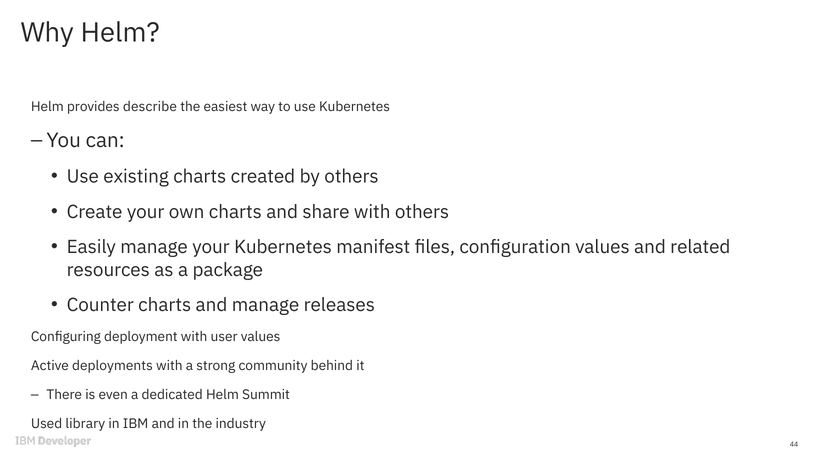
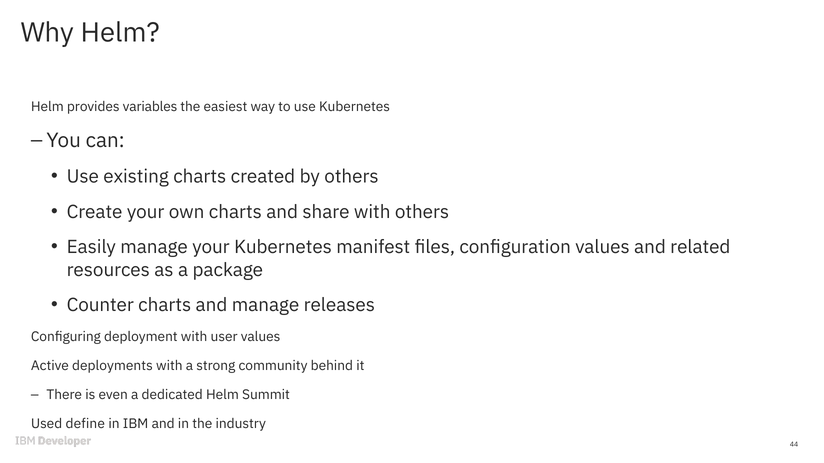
describe: describe -> variables (150, 107)
library: library -> define (85, 424)
